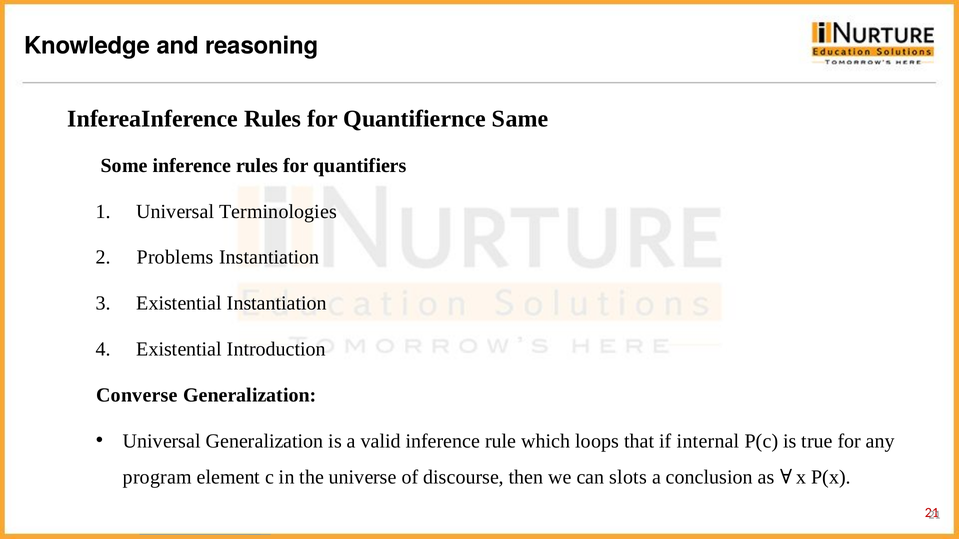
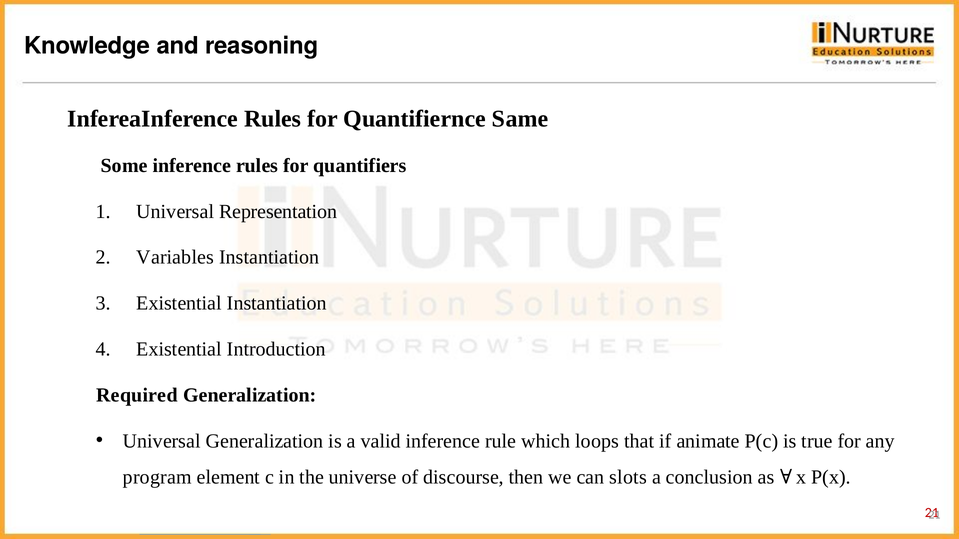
Terminologies: Terminologies -> Representation (278, 212)
Problems: Problems -> Variables (175, 258)
Converse: Converse -> Required (137, 395)
internal: internal -> animate (708, 441)
